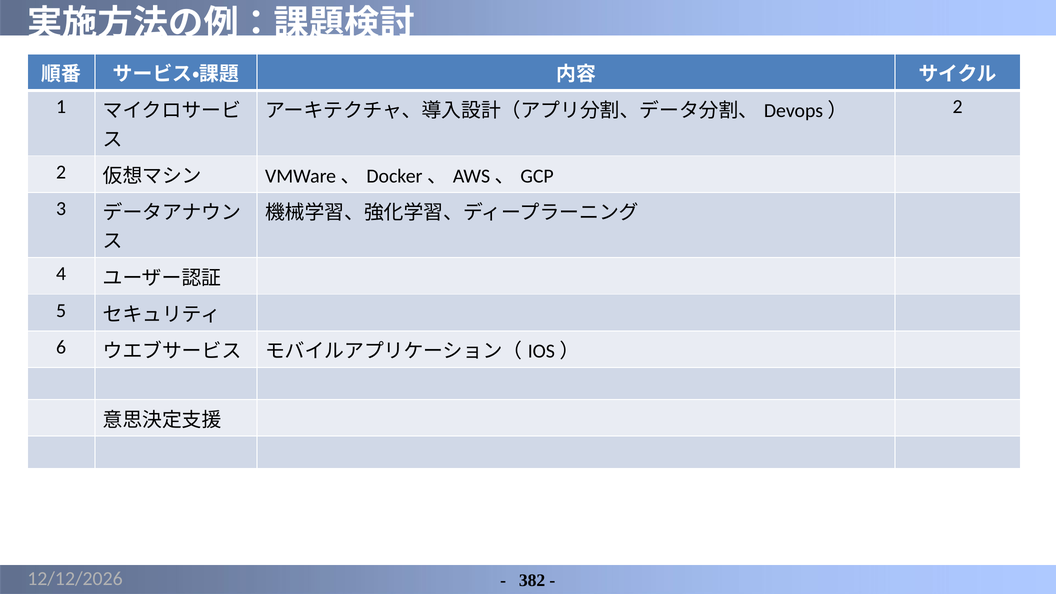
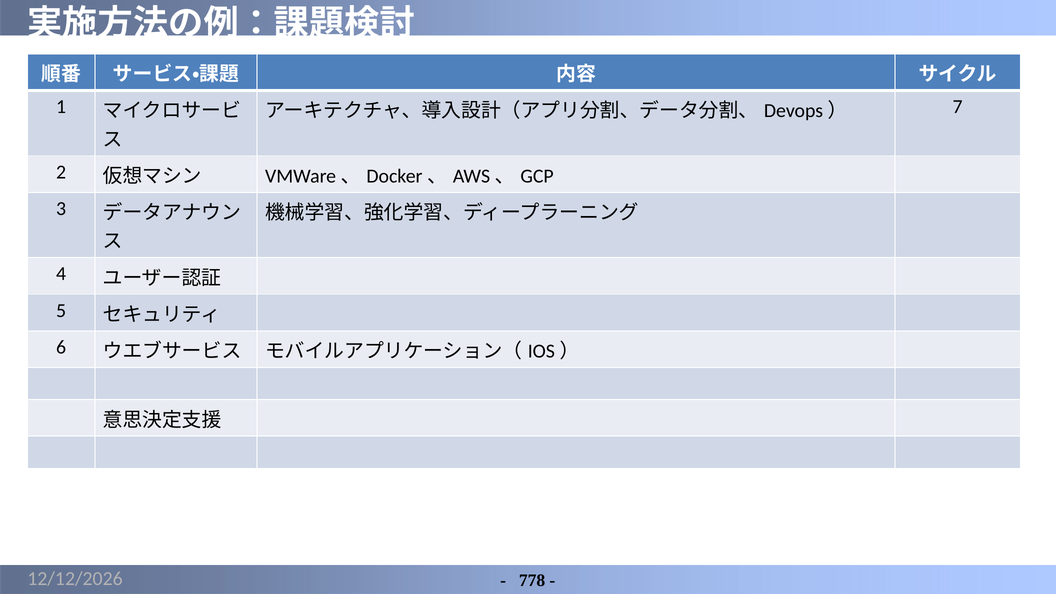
2: 2 -> 7 (958, 107)
382: 382 -> 778 (532, 581)
